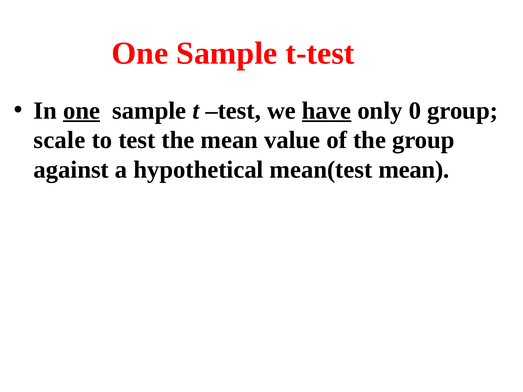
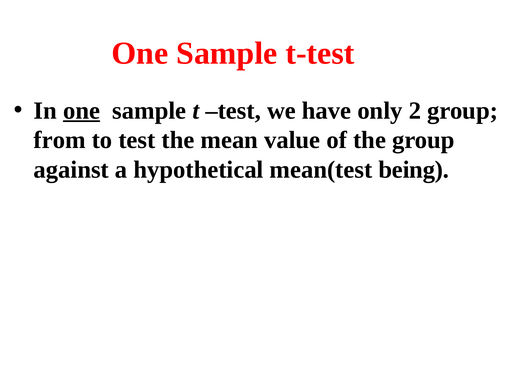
have underline: present -> none (327, 111)
0: 0 -> 2 (415, 111)
scale: scale -> from (60, 140)
mean(test mean: mean -> being (414, 170)
